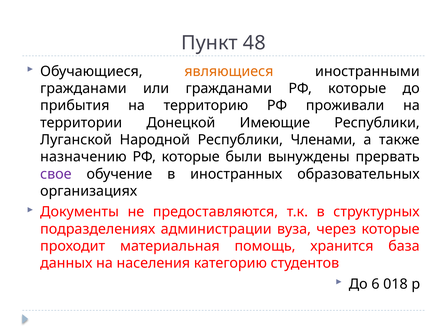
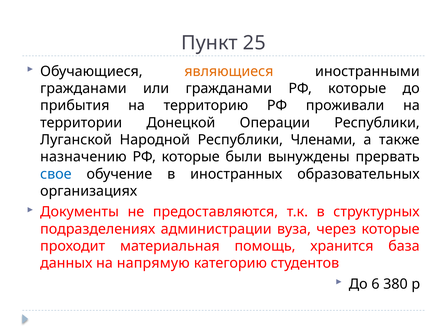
48: 48 -> 25 (254, 43)
Имеющие: Имеющие -> Операции (275, 123)
свое colour: purple -> blue (56, 174)
населения: населения -> напрямую (153, 263)
018: 018 -> 380 (395, 284)
